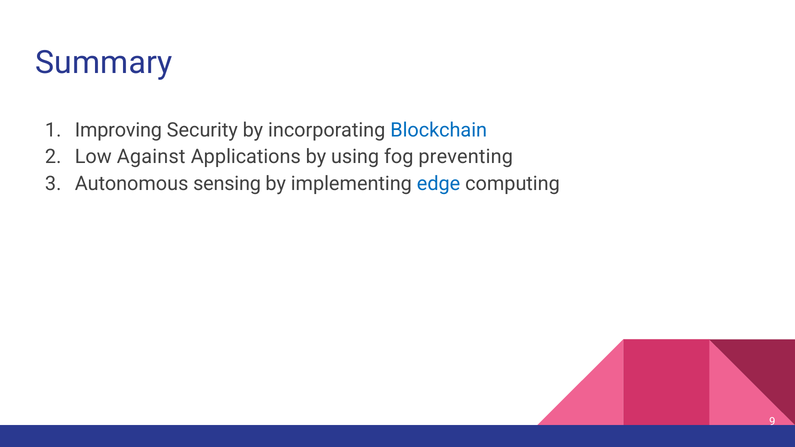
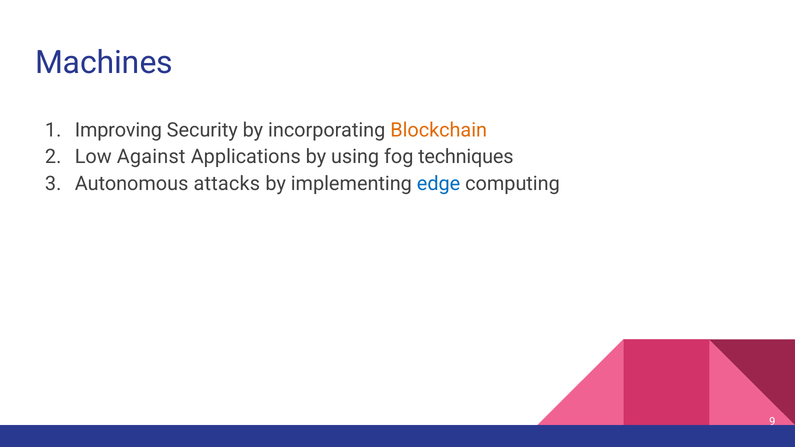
Summary: Summary -> Machines (104, 63)
Blockchain colour: blue -> orange (439, 130)
preventing: preventing -> techniques (466, 157)
sensing: sensing -> attacks (227, 184)
